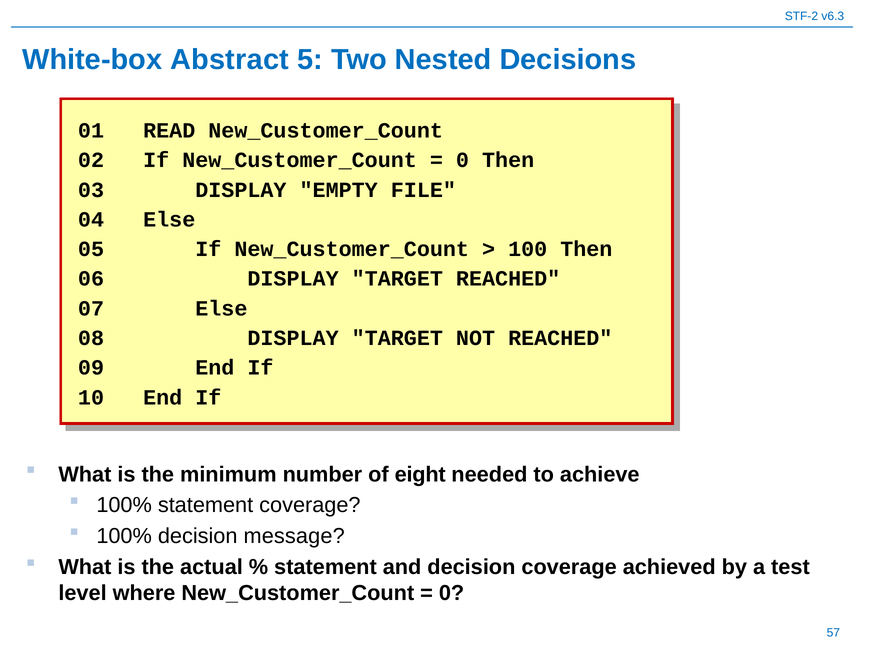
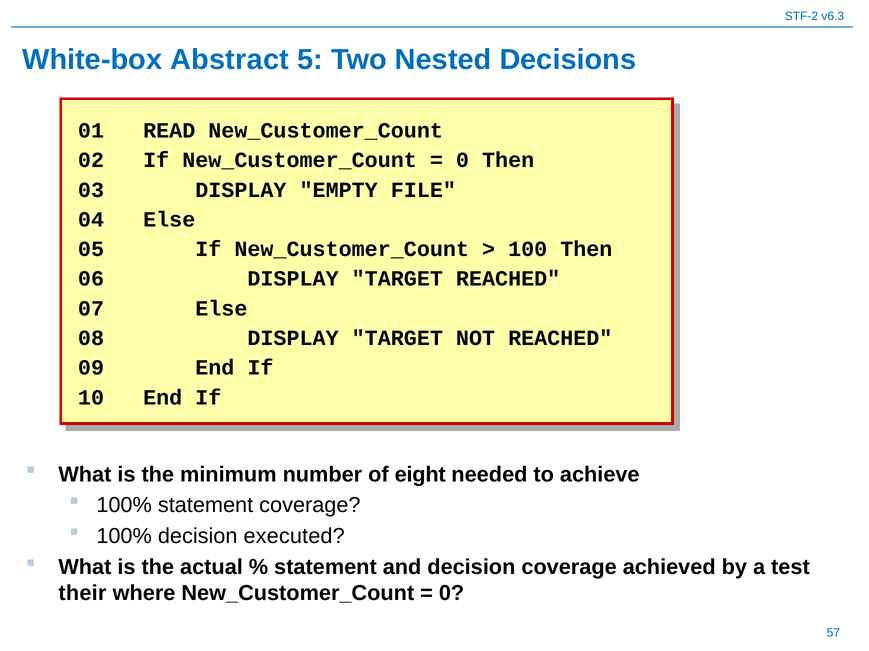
message: message -> executed (294, 537)
level: level -> their (82, 594)
